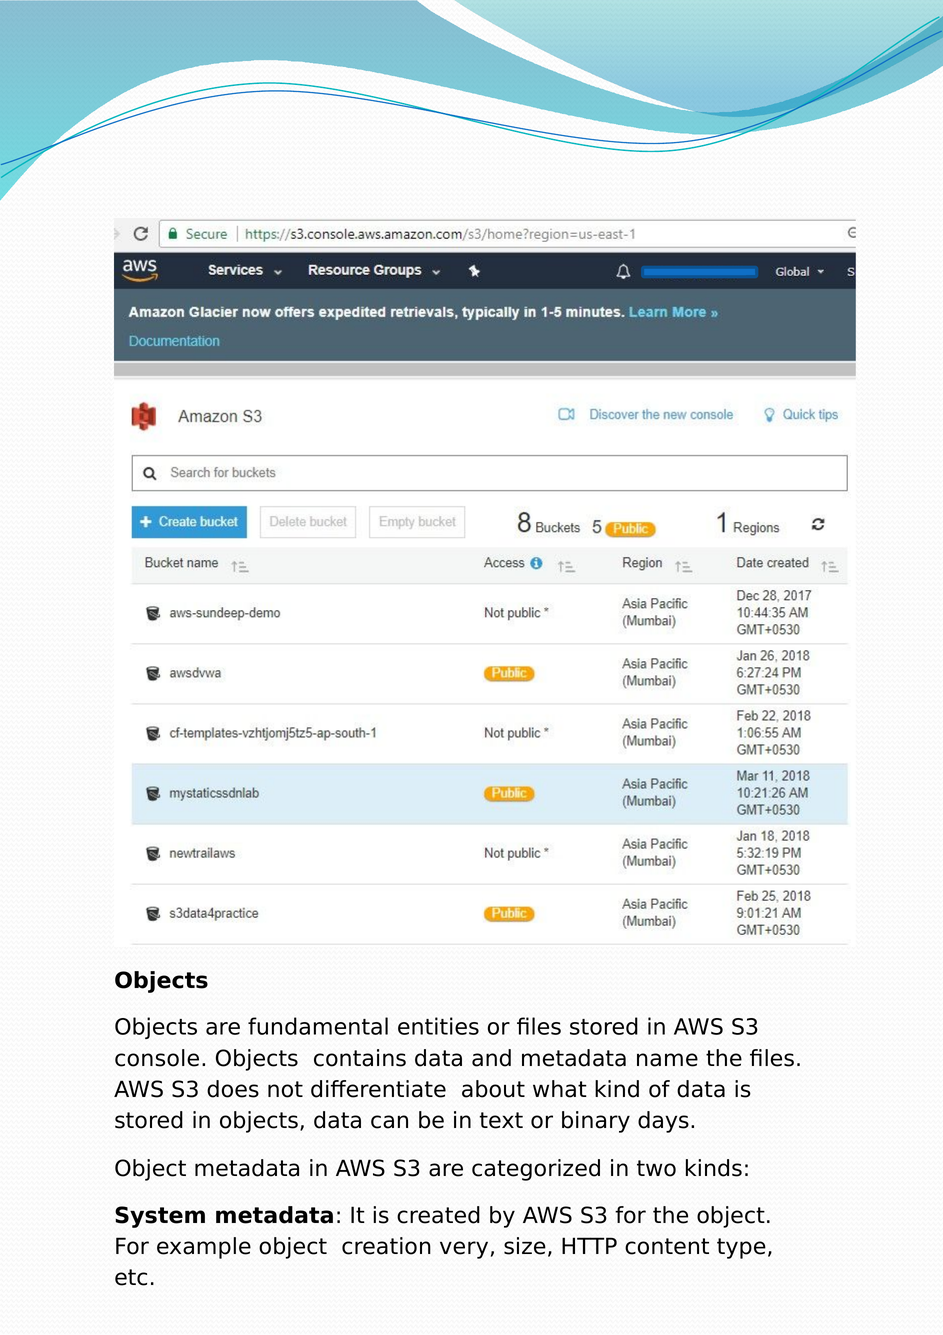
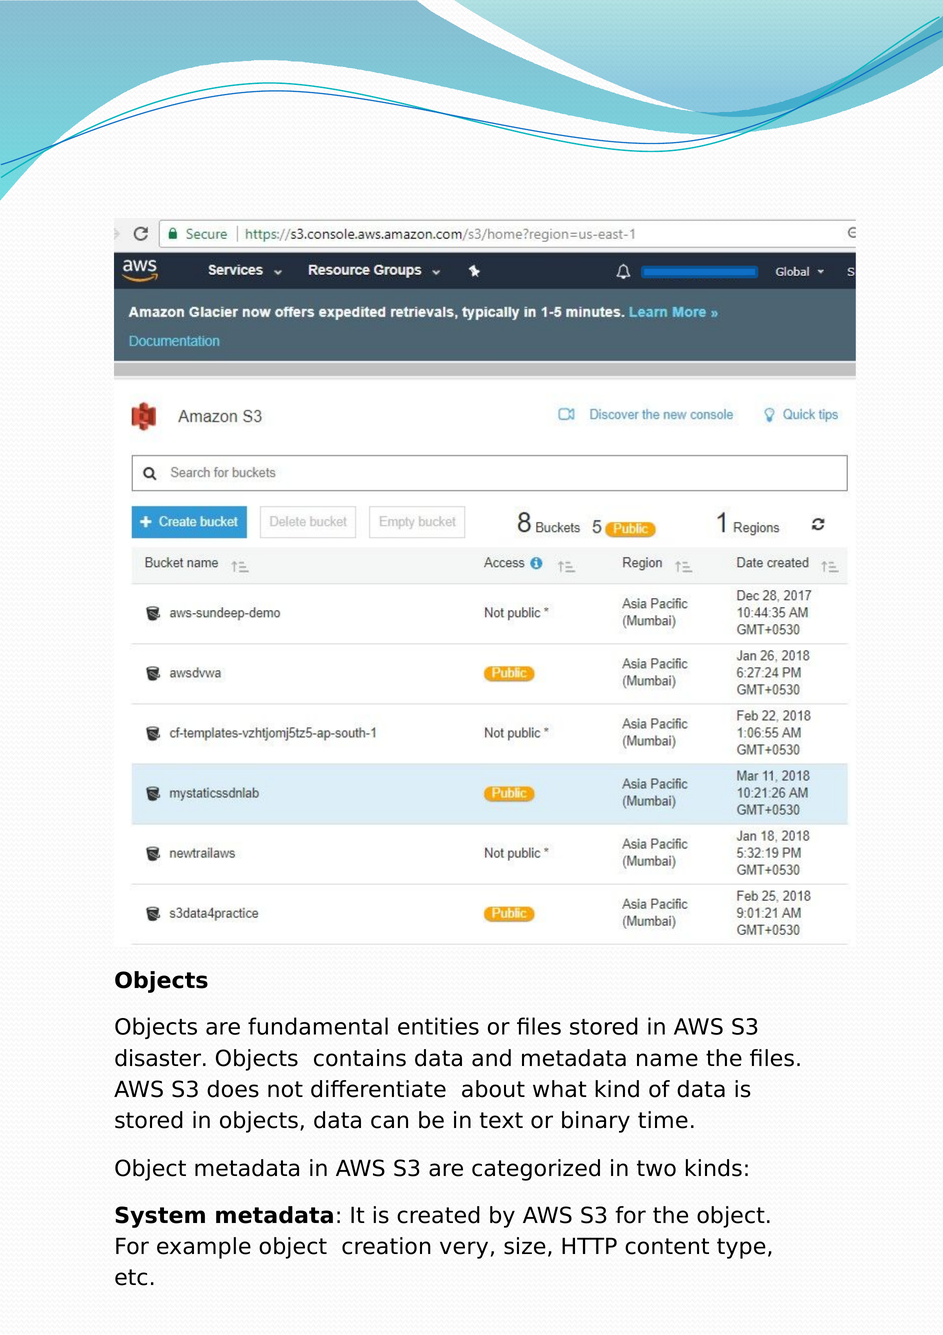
console: console -> disaster (161, 1058)
days: days -> time (667, 1121)
